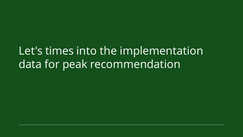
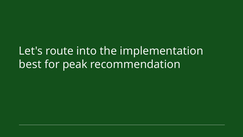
times: times -> route (60, 51)
data: data -> best (30, 64)
